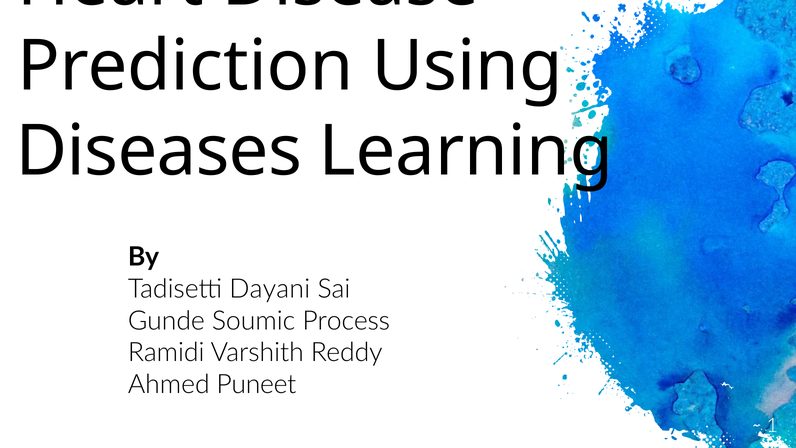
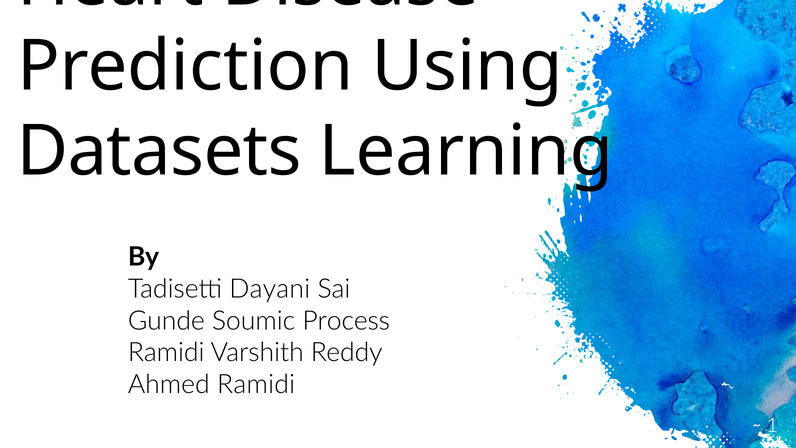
Diseases: Diseases -> Datasets (159, 151)
Ahmed Puneet: Puneet -> Ramidi (256, 384)
